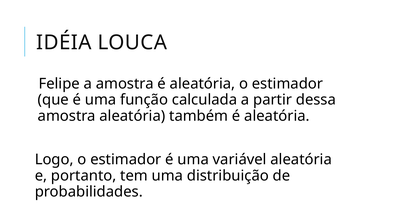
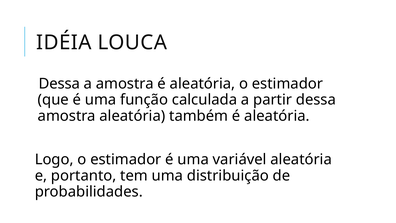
Felipe: Felipe -> Dessa (59, 84)
